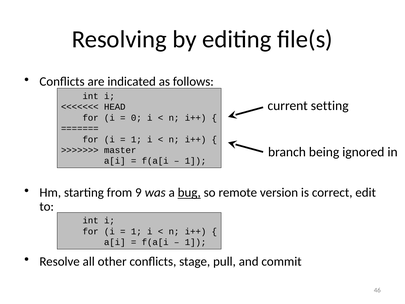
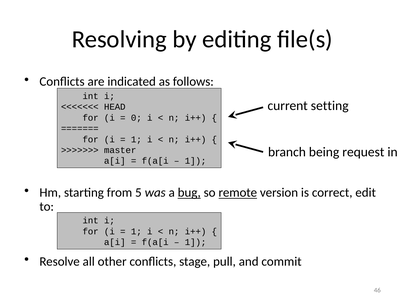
ignored: ignored -> request (363, 152)
9: 9 -> 5 (138, 193)
remote underline: none -> present (238, 193)
